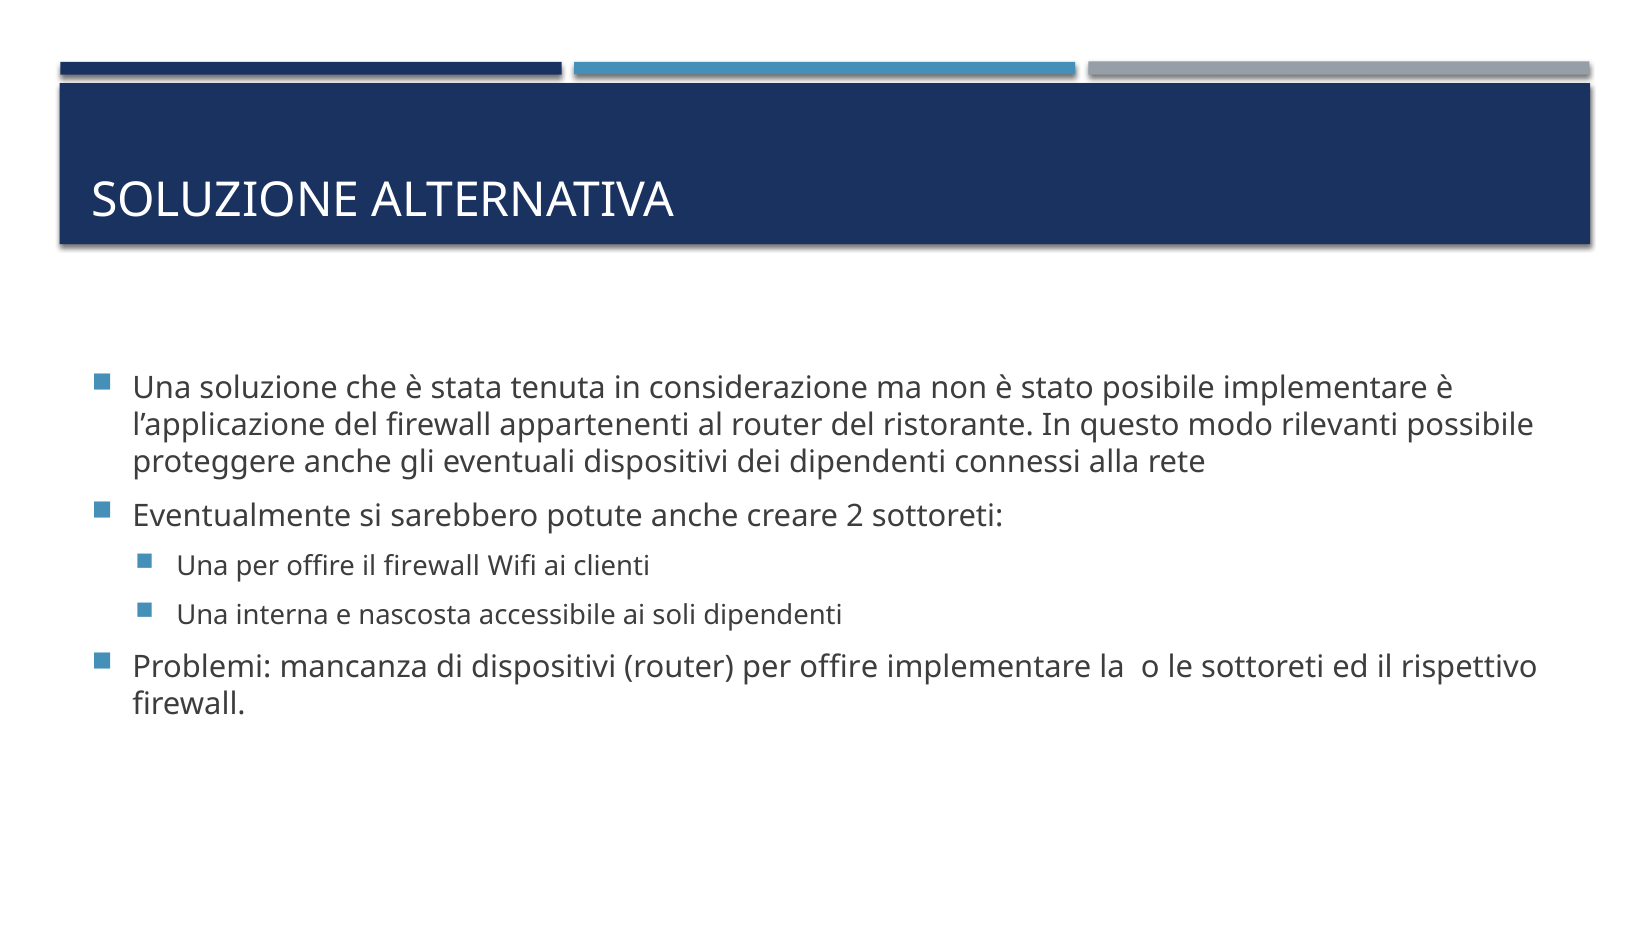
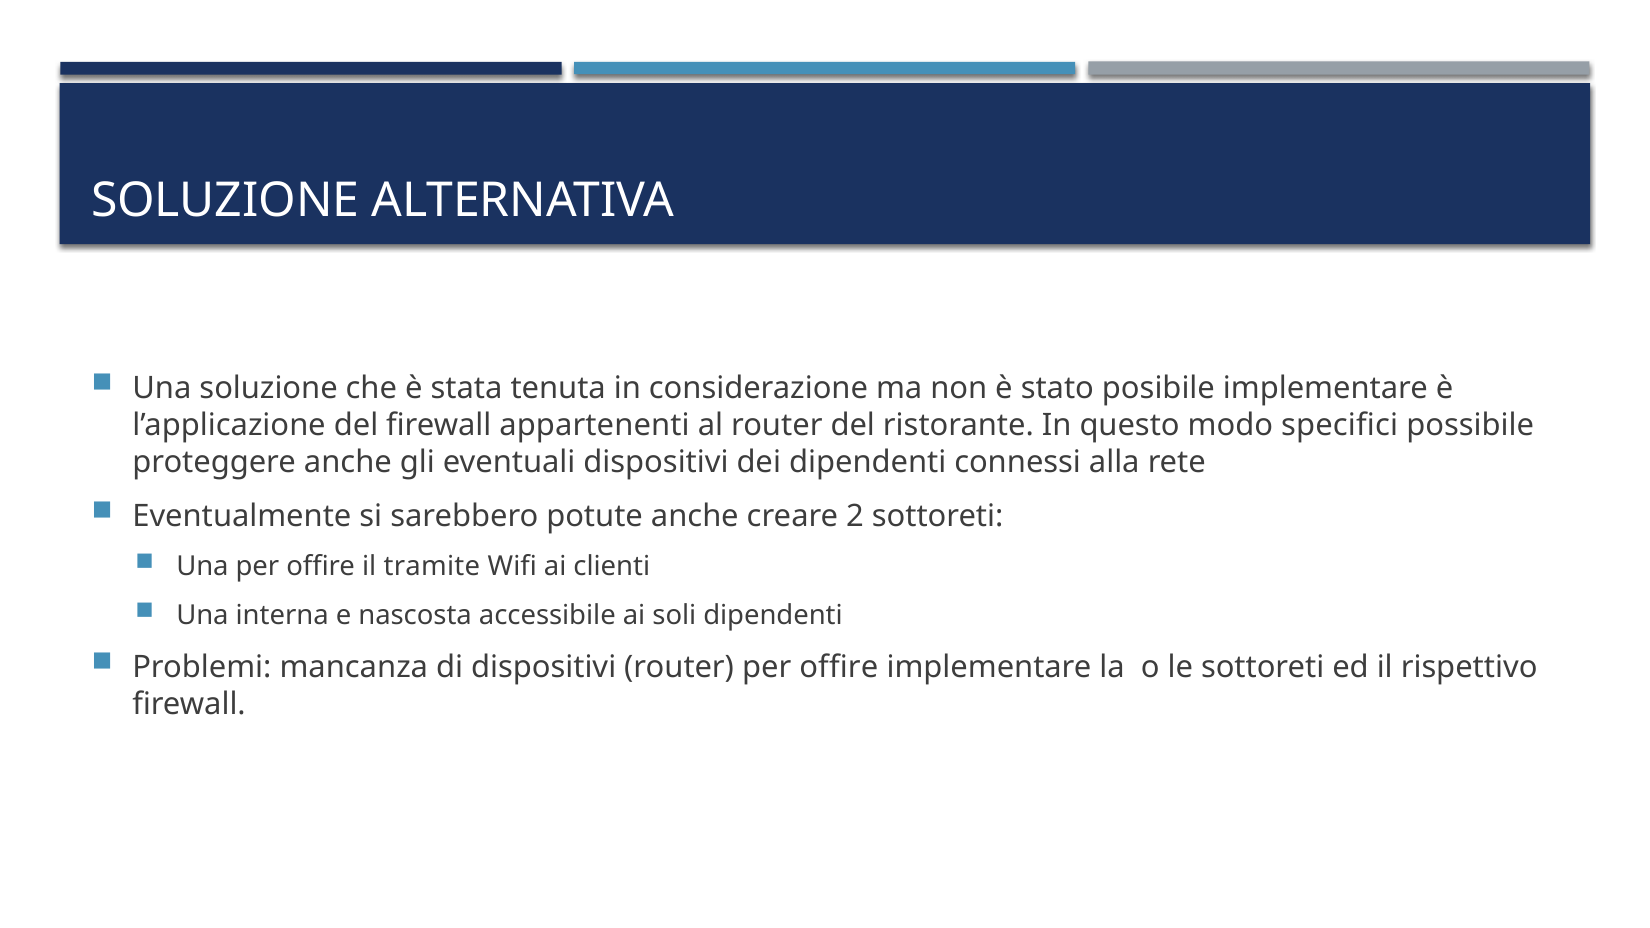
rilevanti: rilevanti -> specifici (1340, 425)
il firewall: firewall -> tramite (432, 567)
